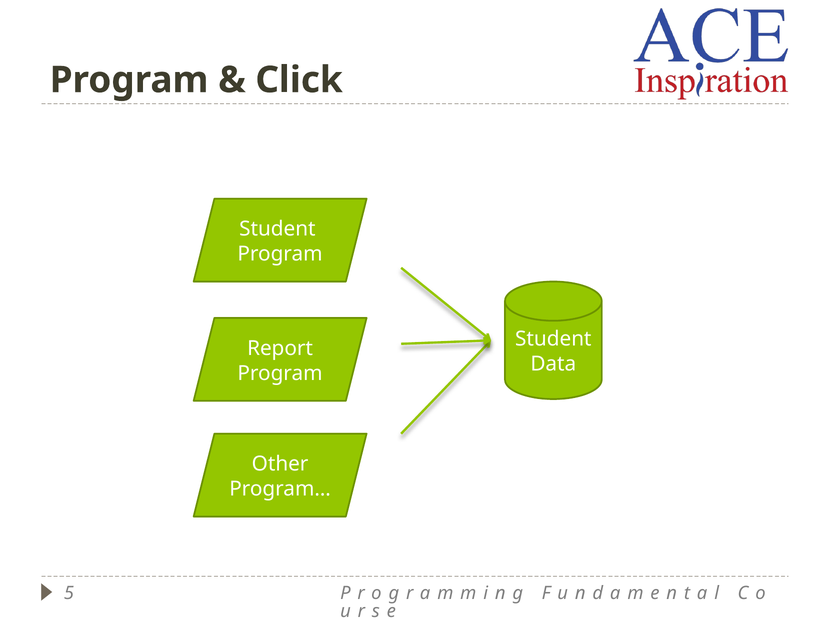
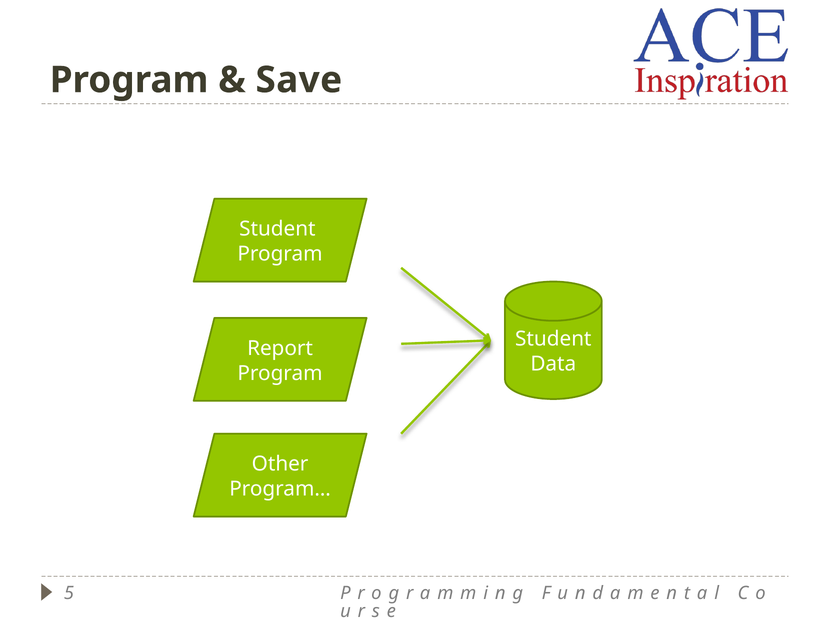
Click: Click -> Save (299, 80)
